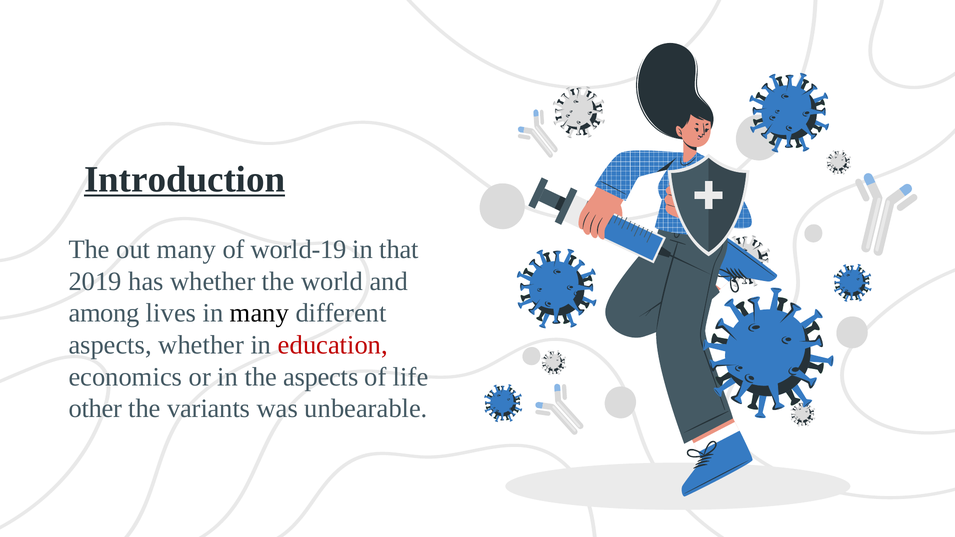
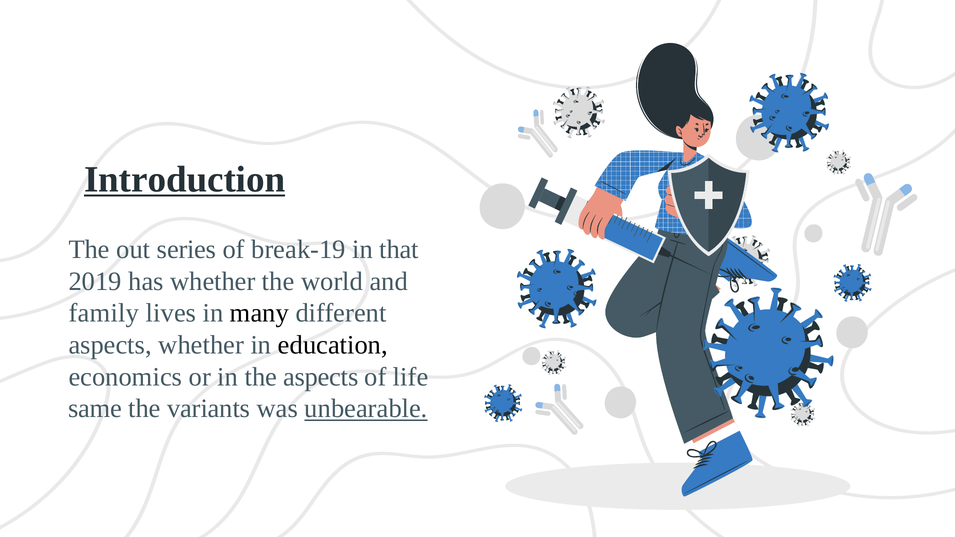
out many: many -> series (187, 250)
world-19: world-19 -> break-19 (299, 250)
among: among -> family (104, 313)
education colour: red -> black (333, 345)
other: other -> same (95, 409)
unbearable underline: none -> present (366, 409)
